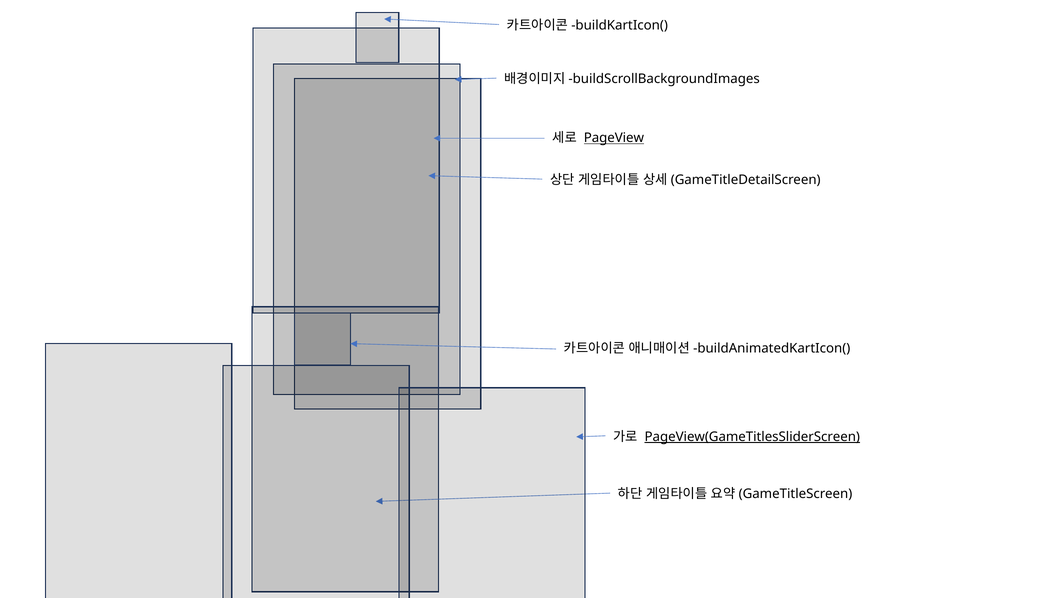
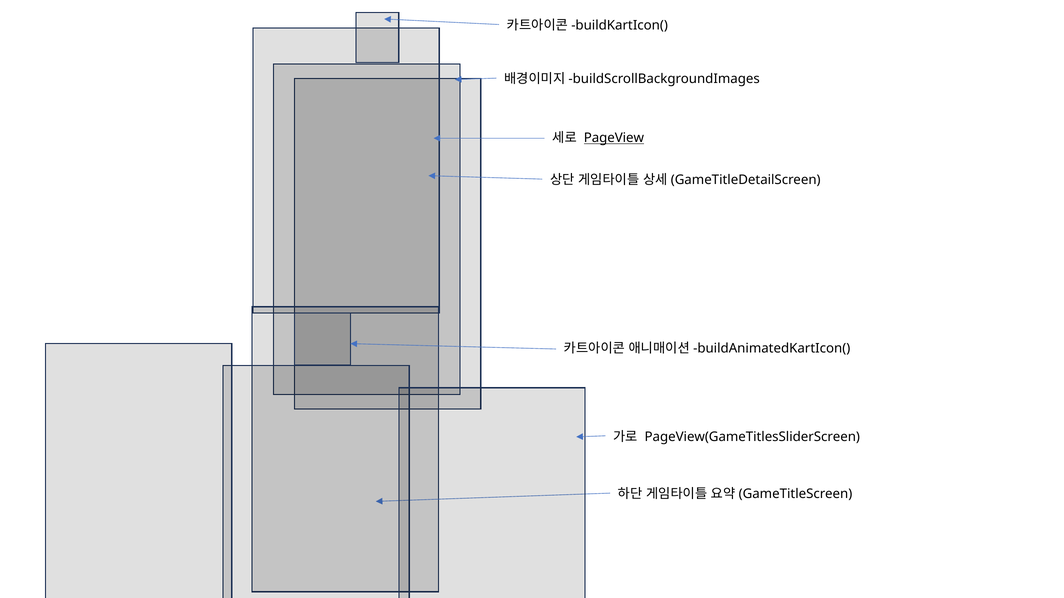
PageView(GameTitlesSliderScreen underline: present -> none (752, 437)
